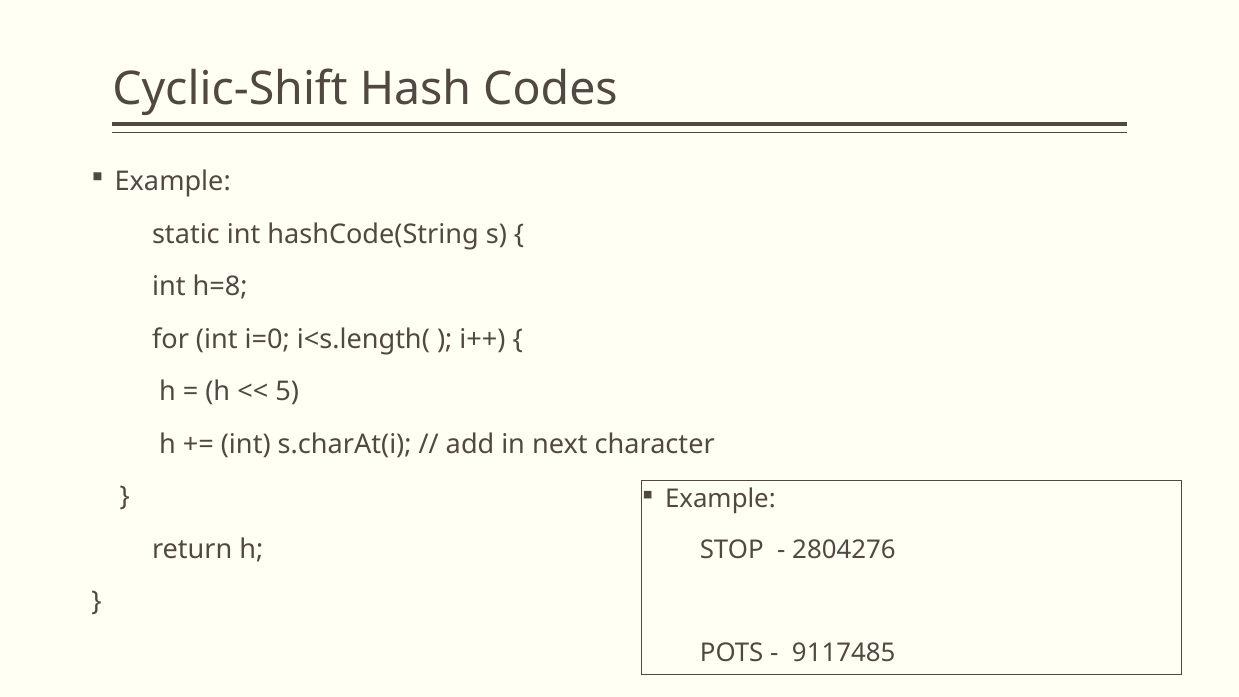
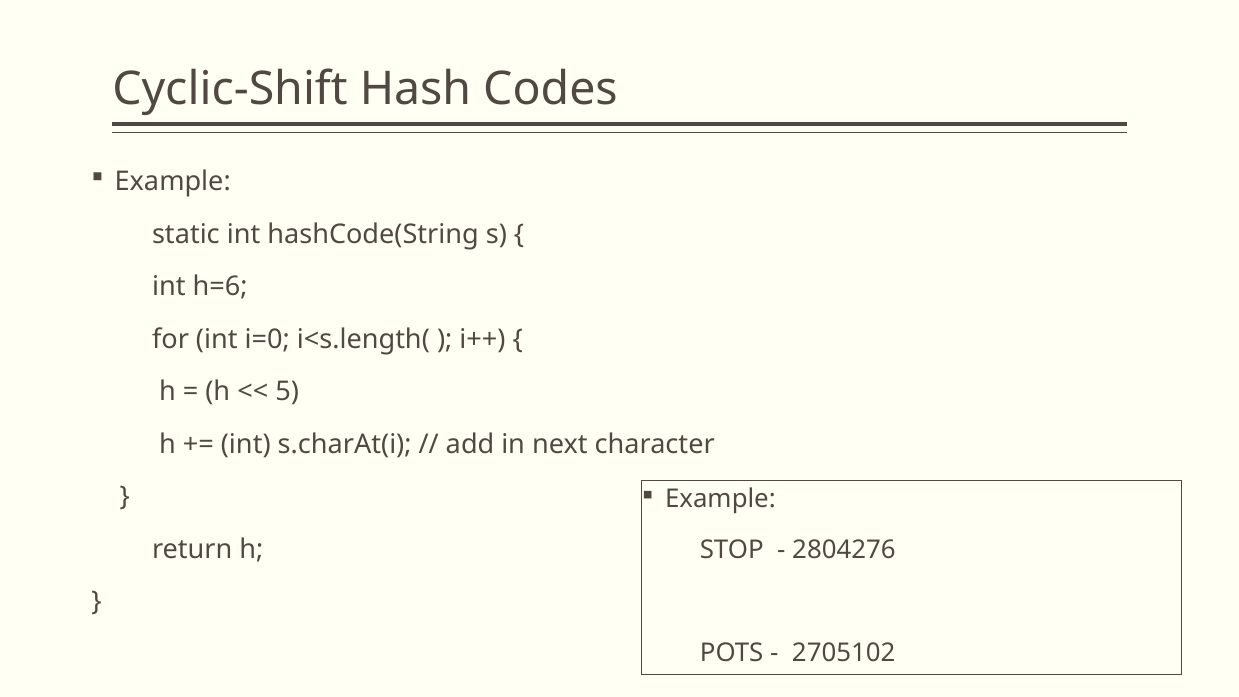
h=8: h=8 -> h=6 (220, 287)
9117485: 9117485 -> 2705102 (844, 653)
